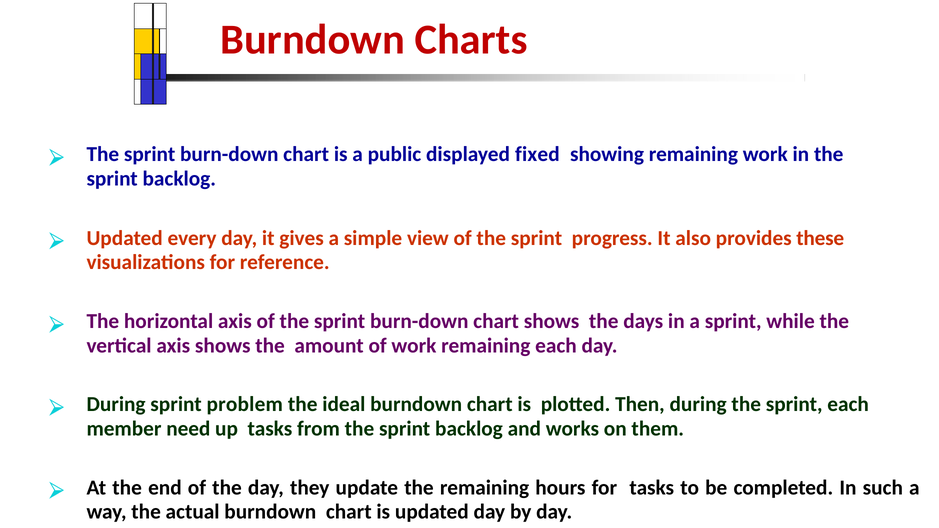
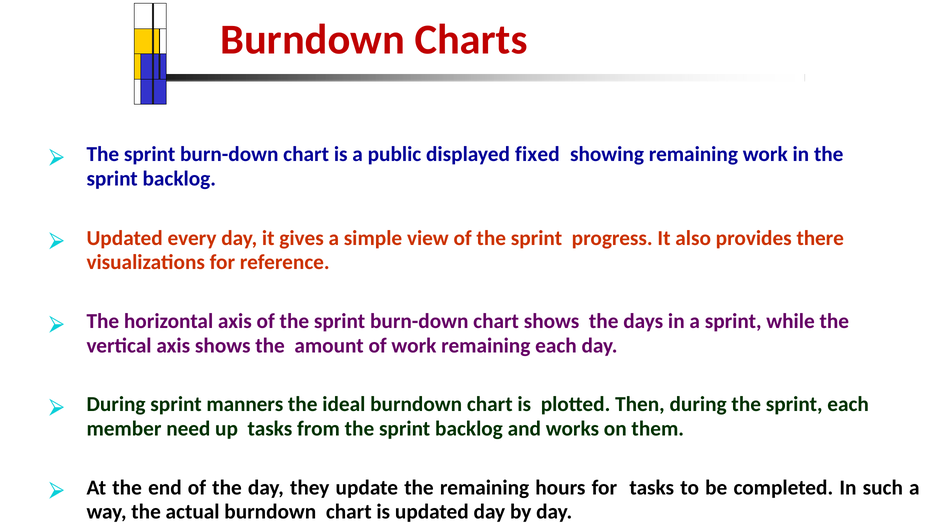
these: these -> there (820, 238)
problem: problem -> manners (245, 405)
